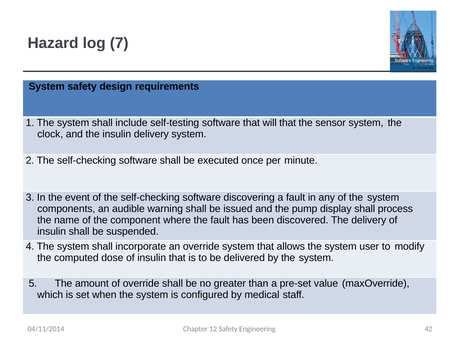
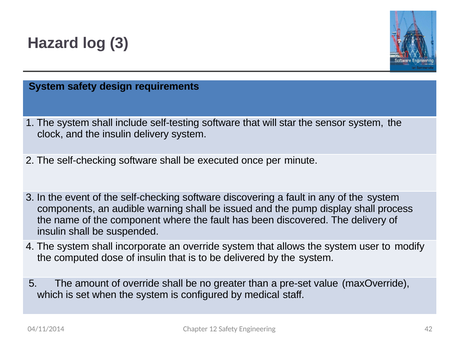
log 7: 7 -> 3 (119, 43)
will that: that -> star (288, 123)
